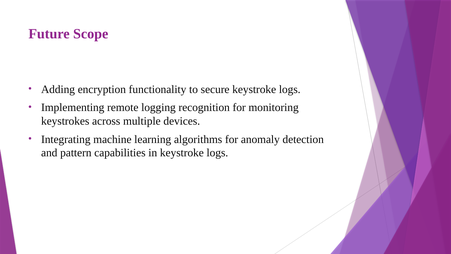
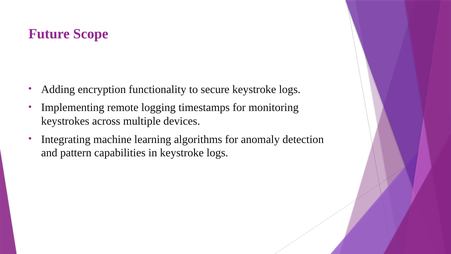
recognition: recognition -> timestamps (204, 107)
